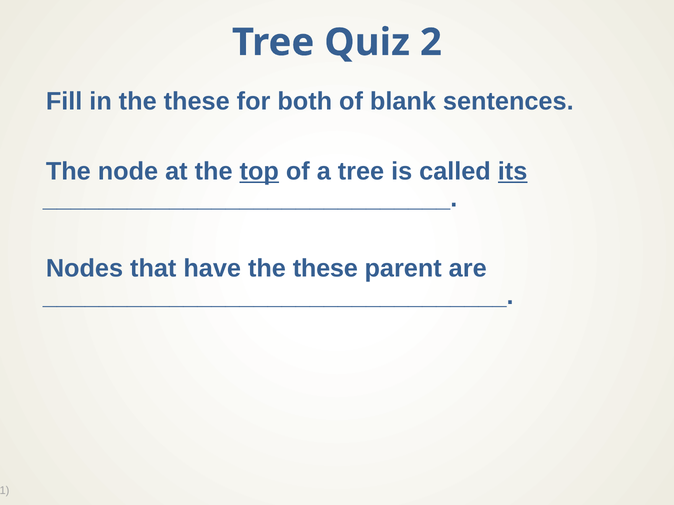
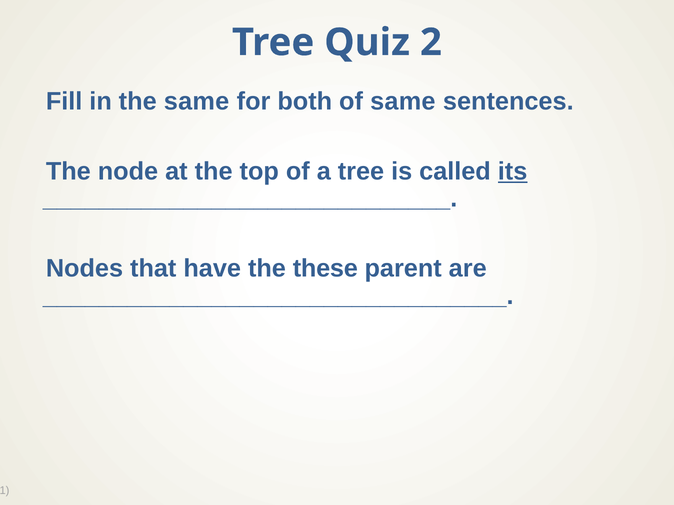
in the these: these -> same (197, 102)
of blank: blank -> same (403, 102)
top underline: present -> none (259, 171)
